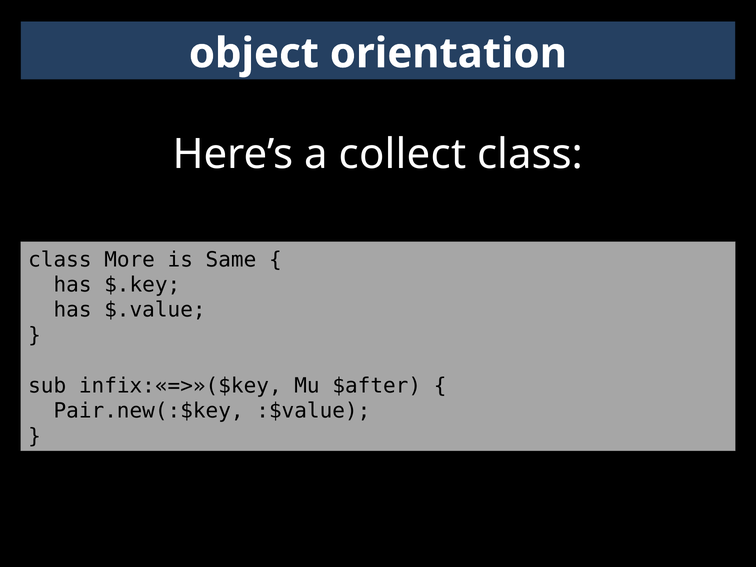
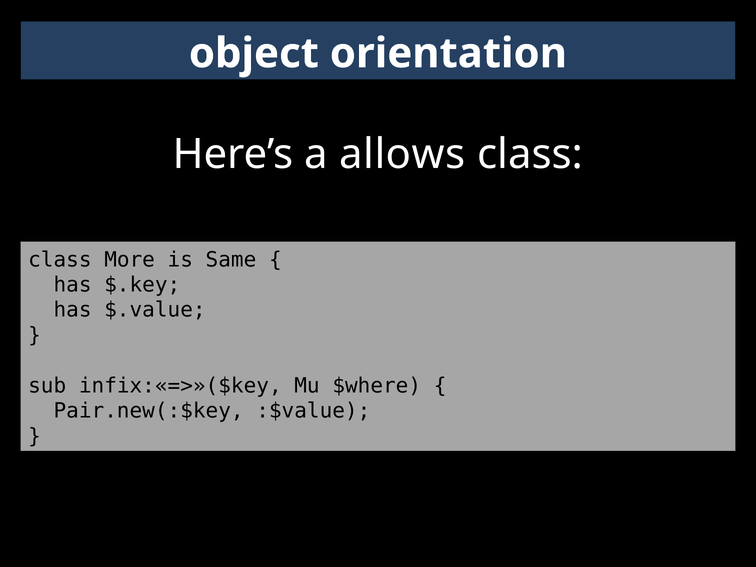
collect: collect -> allows (402, 154)
$after: $after -> $where (377, 386)
